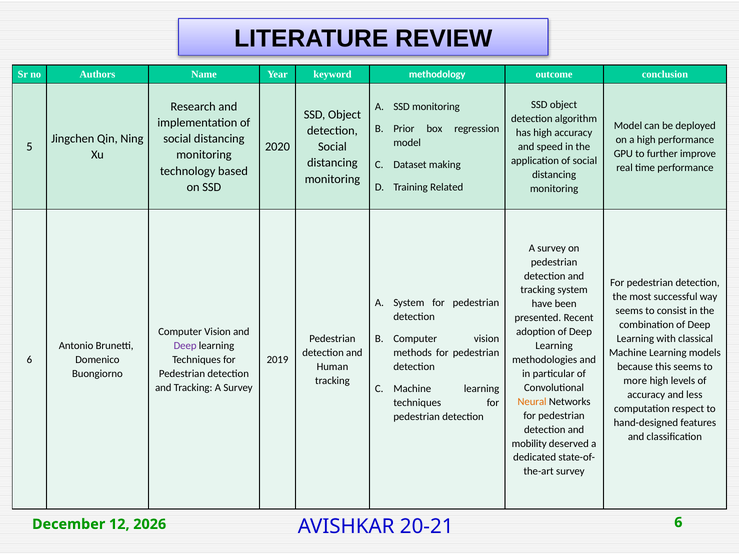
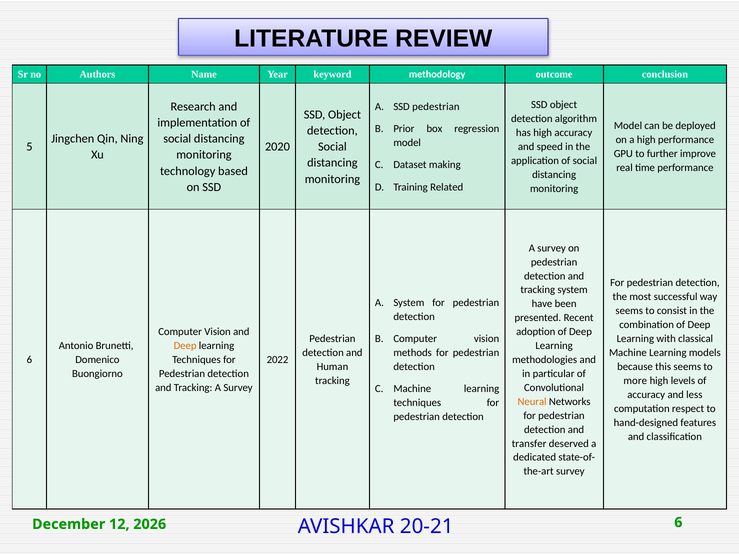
SSD monitoring: monitoring -> pedestrian (436, 107)
Deep colour: purple -> orange (185, 346)
2019: 2019 -> 2022 (278, 360)
mobility: mobility -> transfer (529, 444)
